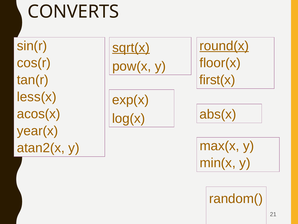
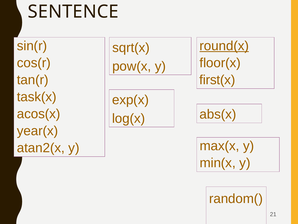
CONVERTS: CONVERTS -> SENTENCE (73, 12)
sqrt(x underline: present -> none (131, 48)
less(x: less(x -> task(x (37, 97)
